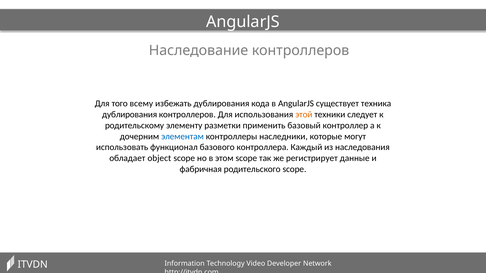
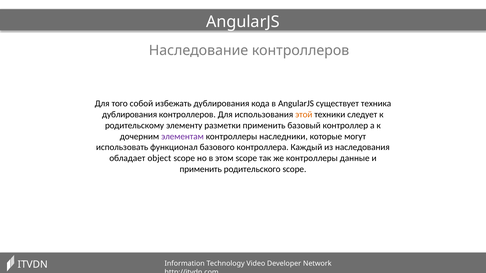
всему: всему -> собой (141, 104)
элементам colour: blue -> purple (182, 137)
же регистрирует: регистрирует -> контроллеры (312, 158)
фабричная: фабричная -> применить (201, 169)
